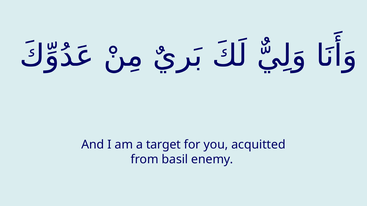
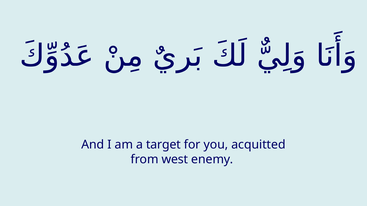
basil: basil -> west (175, 160)
